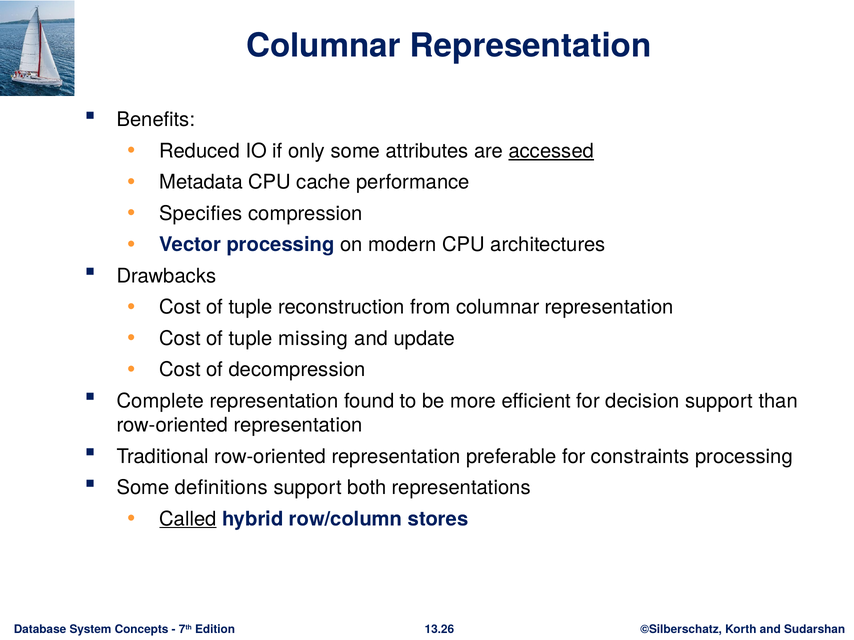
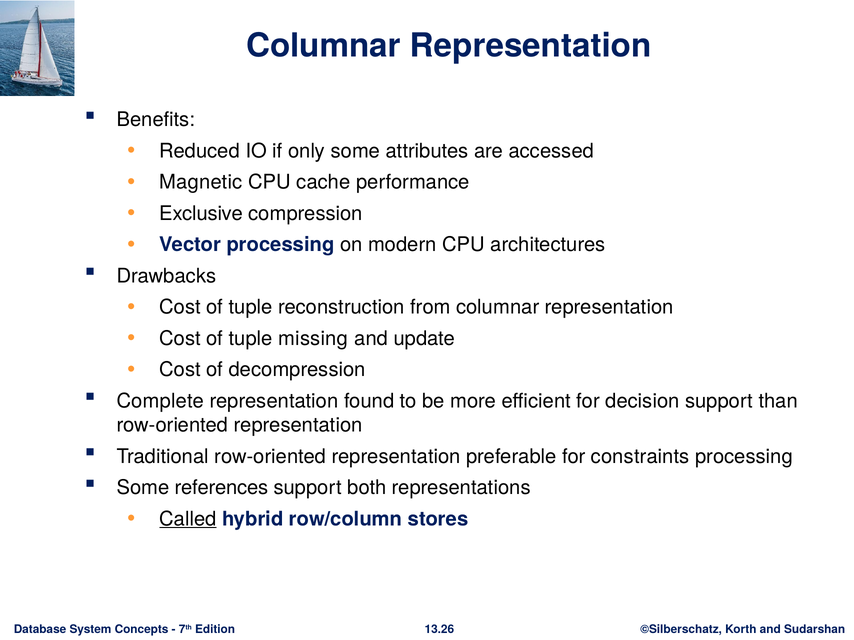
accessed underline: present -> none (551, 151)
Metadata: Metadata -> Magnetic (201, 182)
Specifies: Specifies -> Exclusive (201, 214)
definitions: definitions -> references (222, 488)
